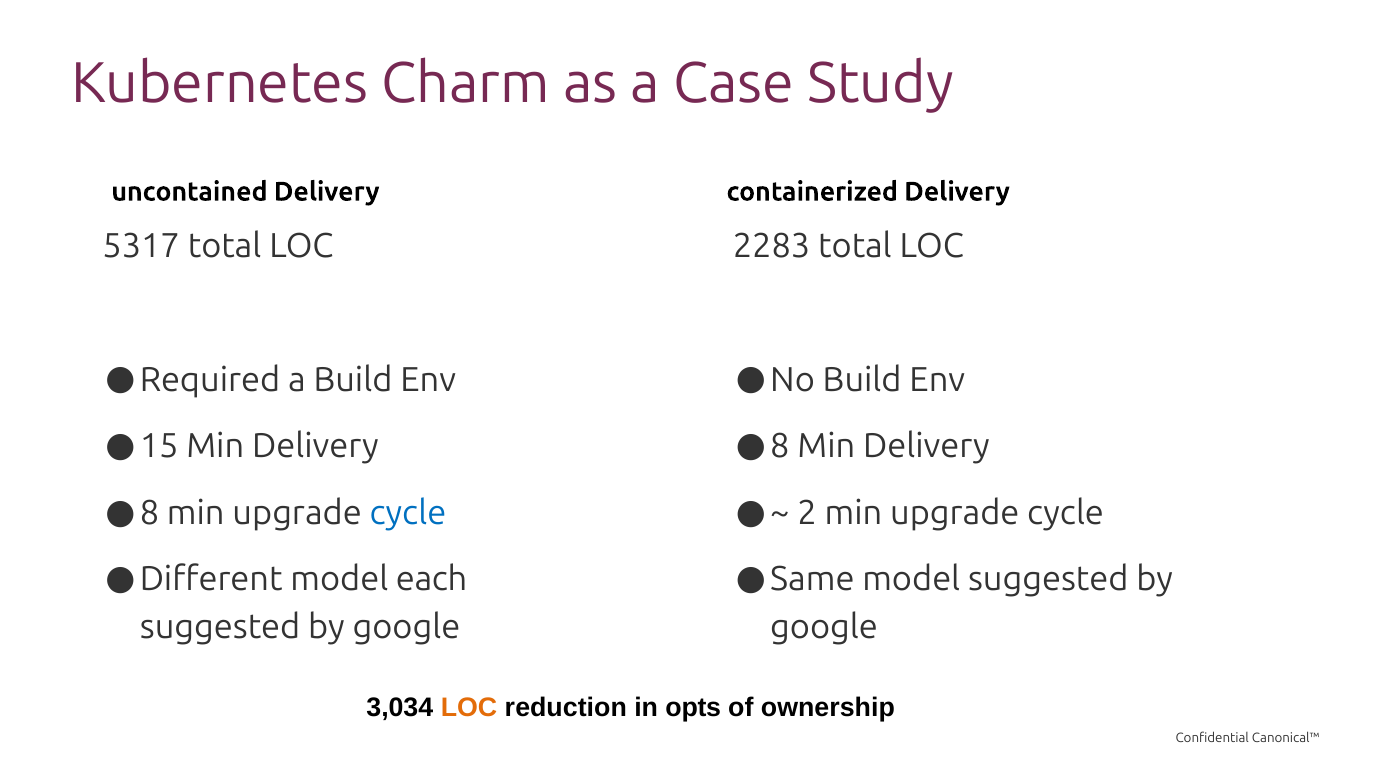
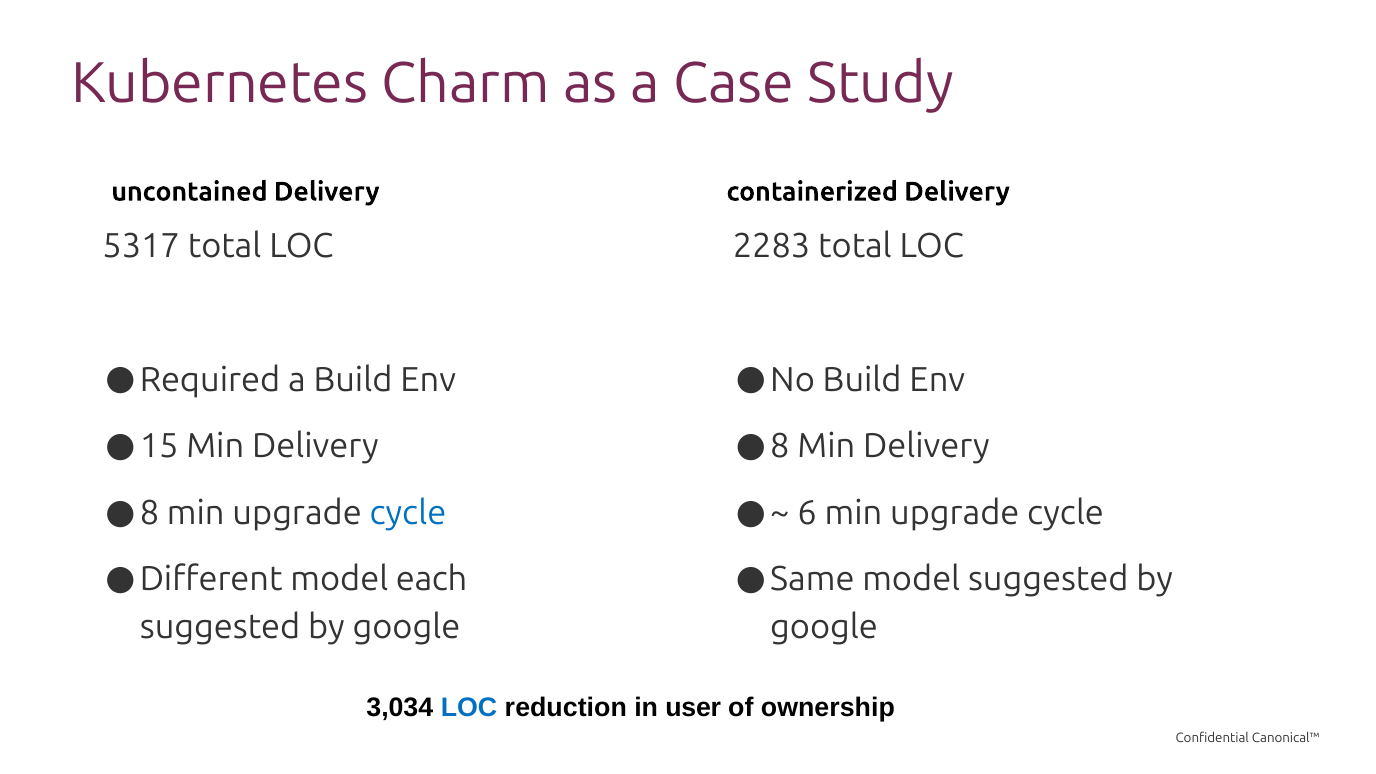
2: 2 -> 6 (807, 513)
LOC colour: orange -> blue (469, 707)
opts: opts -> user (693, 707)
